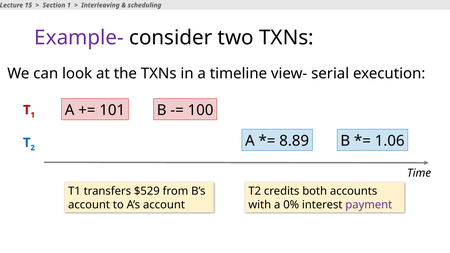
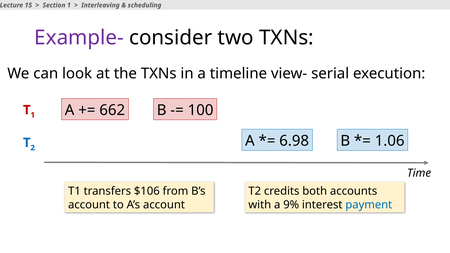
101: 101 -> 662 (112, 110)
8.89: 8.89 -> 6.98 (294, 141)
$529: $529 -> $106 (147, 191)
0%: 0% -> 9% (291, 205)
payment colour: purple -> blue (369, 205)
